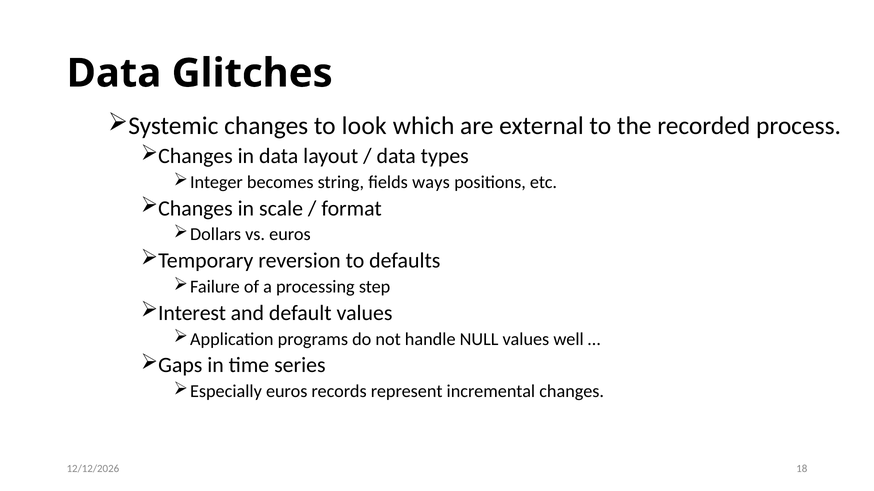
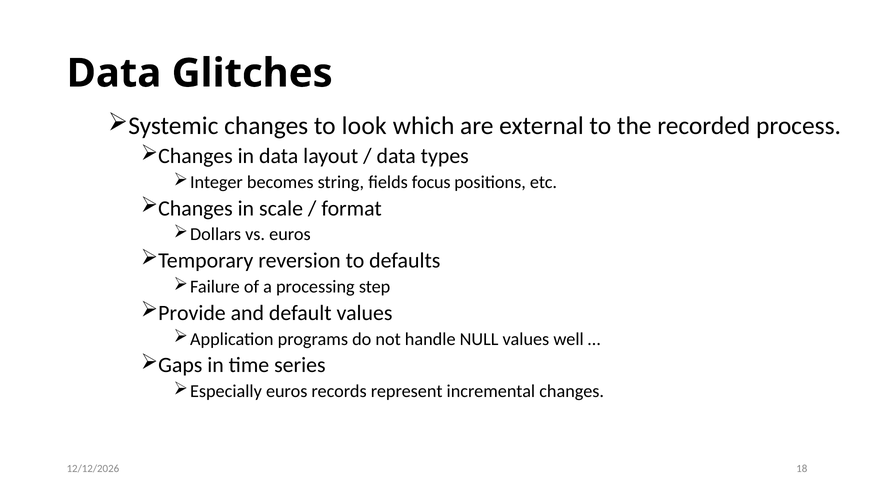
ways: ways -> focus (431, 182)
Interest: Interest -> Provide (192, 313)
